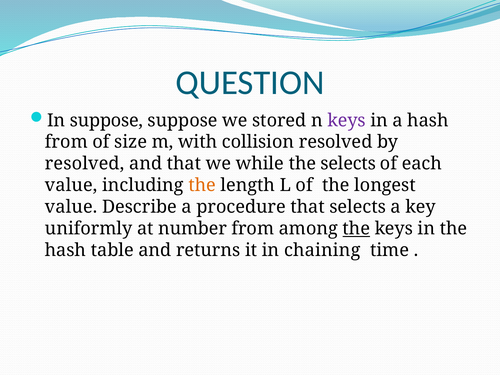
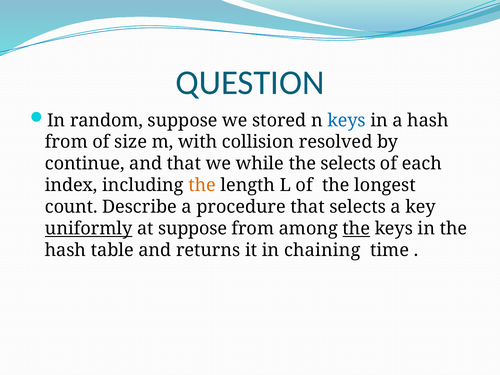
In suppose: suppose -> random (106, 120)
keys colour: purple -> blue (347, 120)
resolved: resolved -> continue (85, 164)
value: value -> index (71, 185)
value: value -> count (71, 207)
uniformly underline: none -> present (89, 229)
at number: number -> suppose (193, 229)
